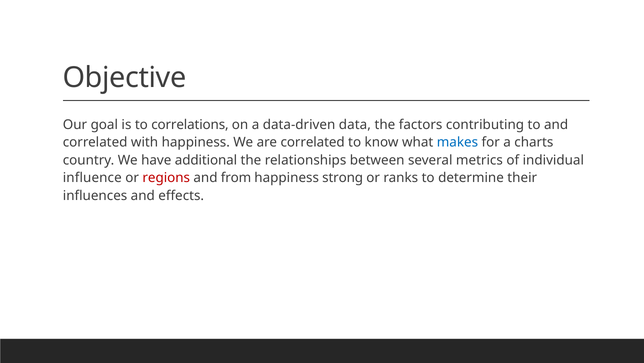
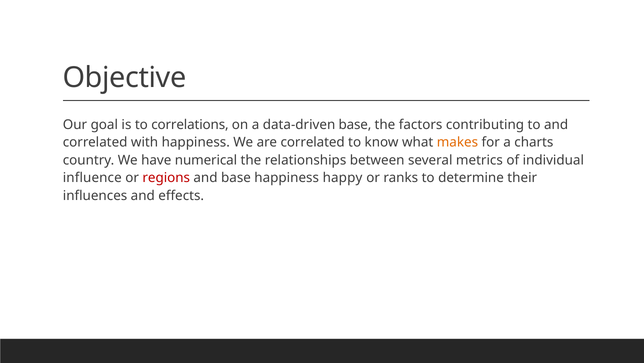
data-driven data: data -> base (355, 124)
makes colour: blue -> orange (457, 142)
additional: additional -> numerical (206, 160)
and from: from -> base (236, 177)
strong: strong -> happy (343, 177)
